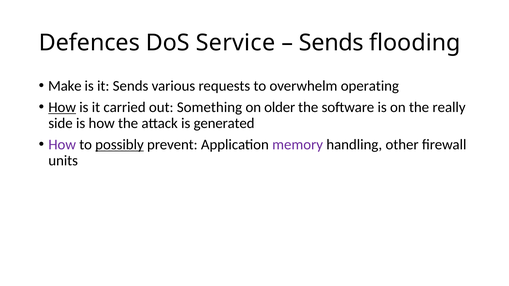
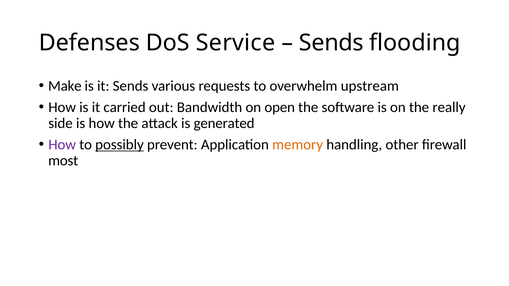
Defences: Defences -> Defenses (89, 43)
operating: operating -> upstream (370, 86)
How underline: present -> none (62, 107)
Something: Something -> Bandwidth (210, 107)
older: older -> open (280, 107)
memory colour: purple -> orange (298, 145)
units: units -> most (63, 161)
